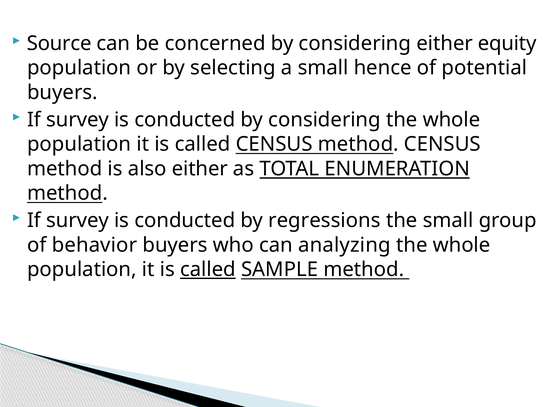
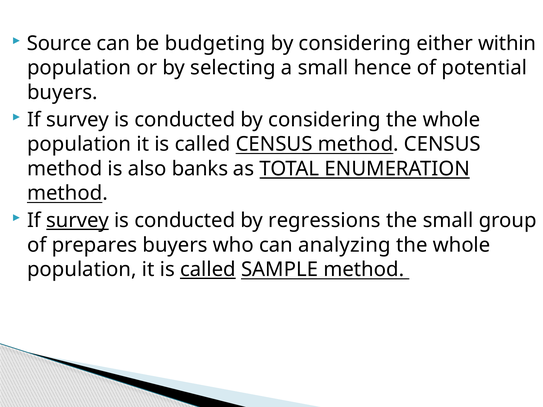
concerned: concerned -> budgeting (215, 44)
equity: equity -> within (507, 44)
also either: either -> banks (200, 169)
survey underline: none -> present (78, 221)
behavior: behavior -> prepares (94, 245)
